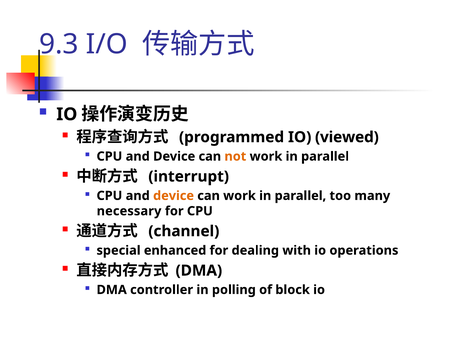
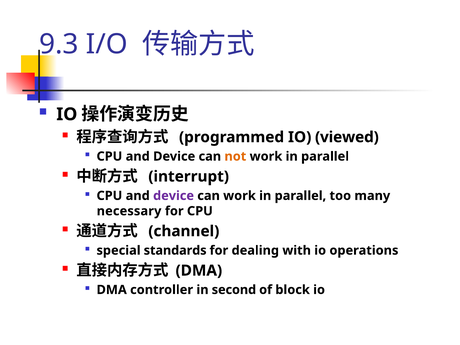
device colour: orange -> purple (174, 196)
enhanced: enhanced -> standards (175, 250)
polling: polling -> second (234, 290)
